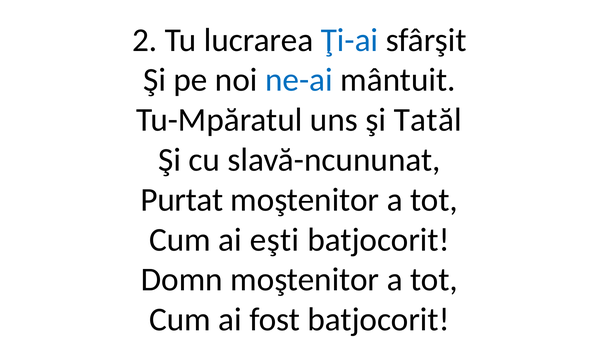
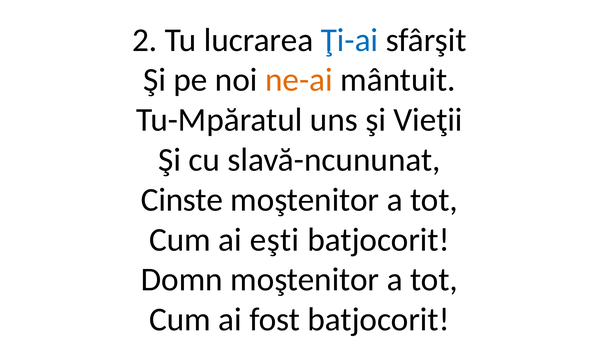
ne-ai colour: blue -> orange (299, 80)
Tatăl: Tatăl -> Vieţii (428, 120)
Purtat: Purtat -> Cinste (182, 200)
